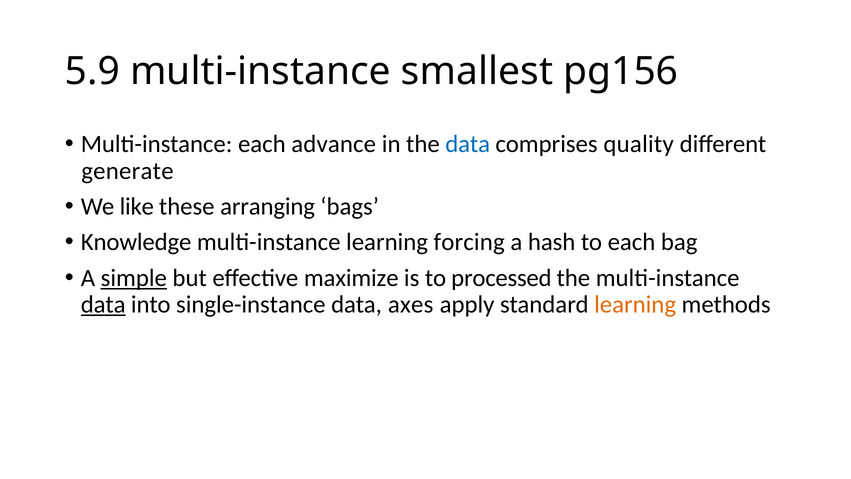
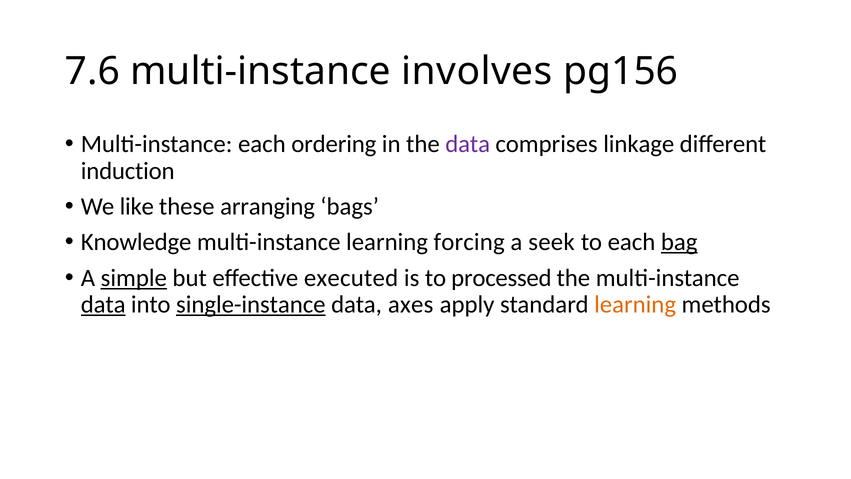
5.9: 5.9 -> 7.6 (92, 71)
smallest: smallest -> involves (477, 71)
advance: advance -> ordering (334, 144)
data colour: blue -> purple (468, 144)
quality: quality -> linkage (639, 144)
generate: generate -> induction (128, 171)
hash: hash -> seek (551, 242)
bag underline: none -> present (679, 242)
maximize: maximize -> executed (351, 278)
single-instance underline: none -> present (251, 305)
